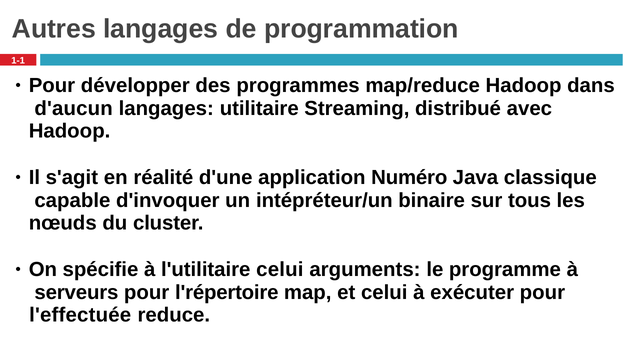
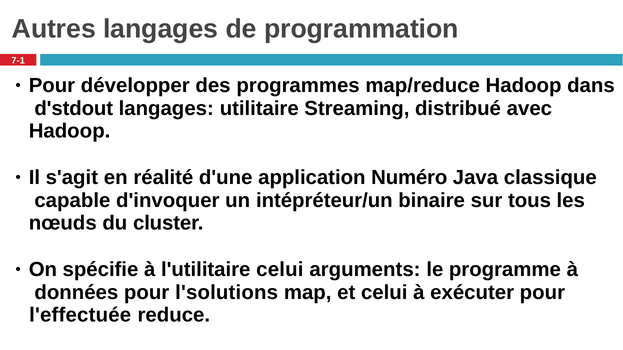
1-1: 1-1 -> 7-1 (18, 61)
d'aucun: d'aucun -> d'stdout (74, 108)
serveurs: serveurs -> données (76, 292)
l'répertoire: l'répertoire -> l'solutions (227, 292)
